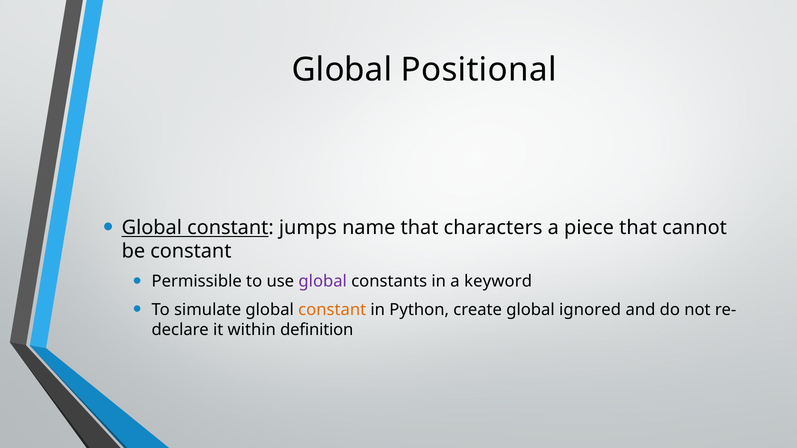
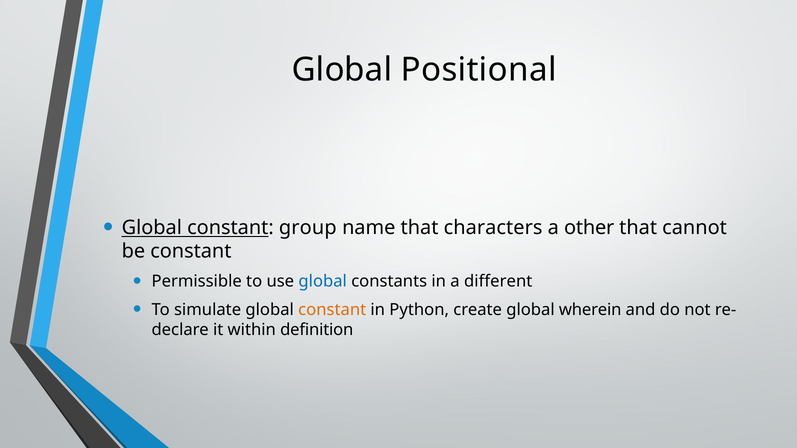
jumps: jumps -> group (308, 228)
piece: piece -> other (589, 228)
global colour: purple -> blue (323, 282)
keyword: keyword -> different (498, 282)
ignored: ignored -> wherein (590, 310)
